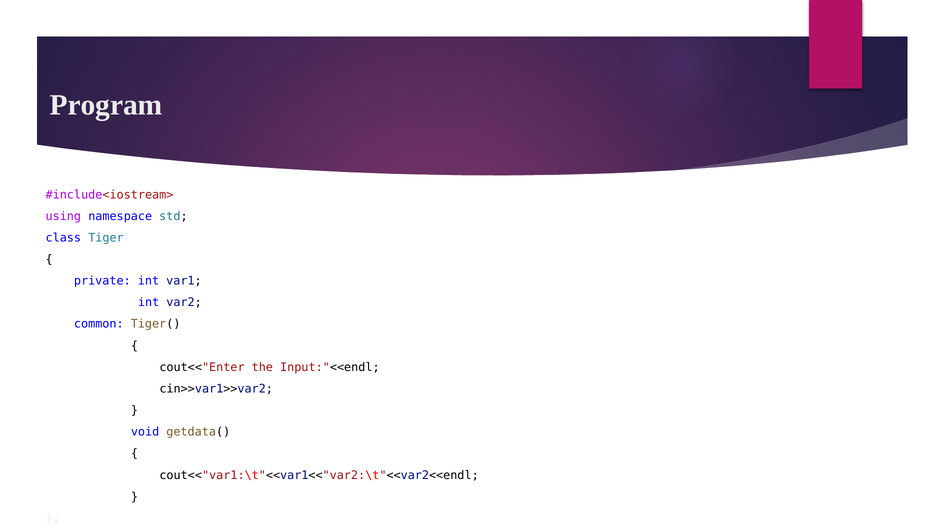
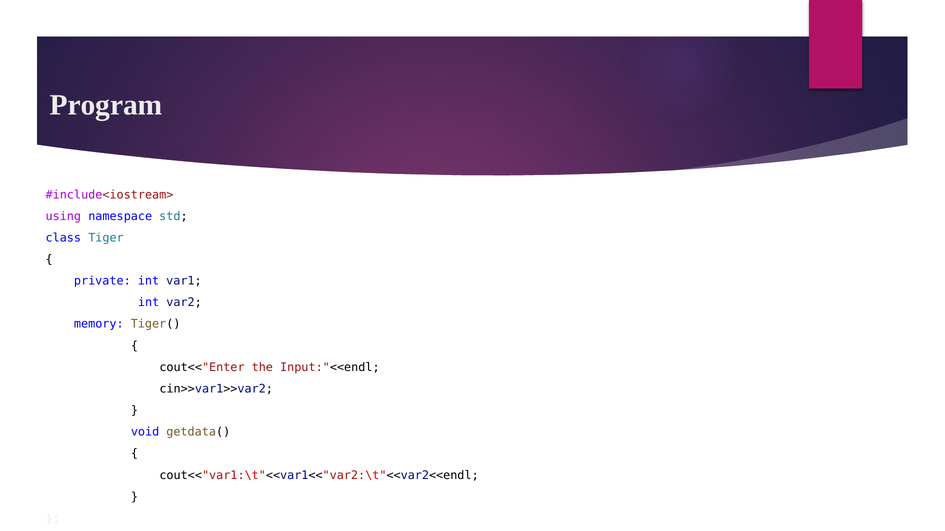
common: common -> memory (99, 324)
